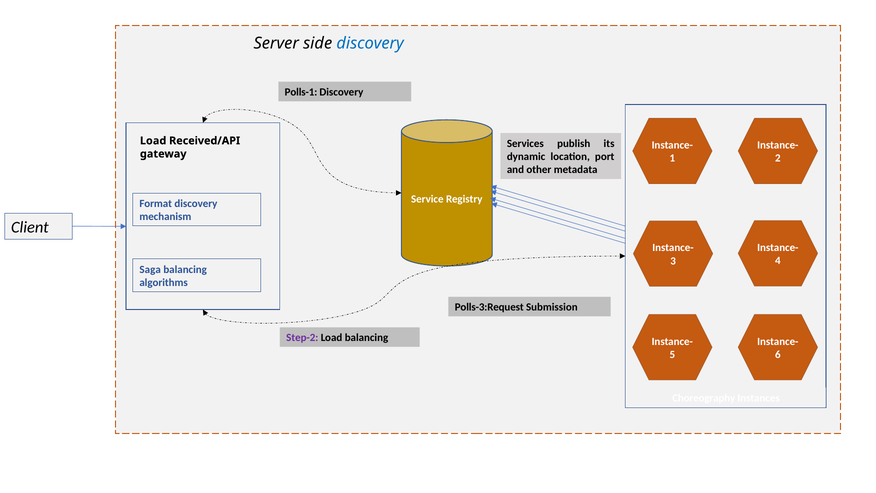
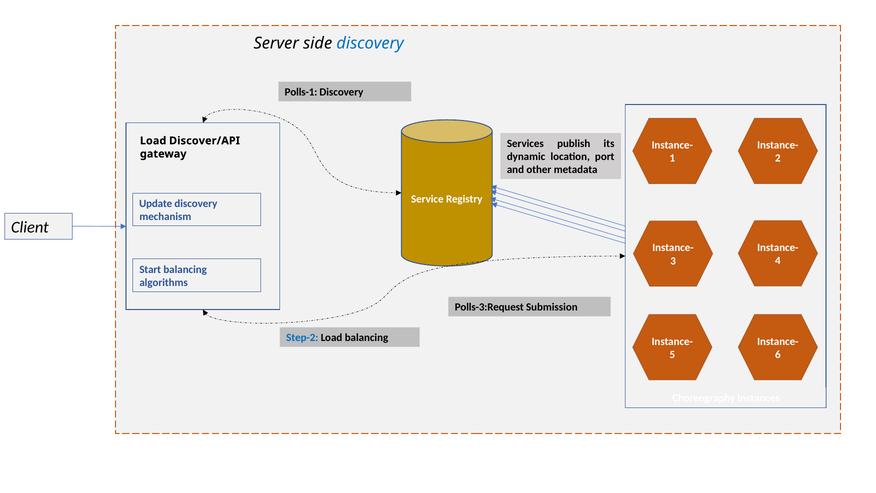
Received/API: Received/API -> Discover/API (205, 141)
Format: Format -> Update (156, 204)
Saga: Saga -> Start (150, 269)
Step-2 colour: purple -> blue (302, 338)
